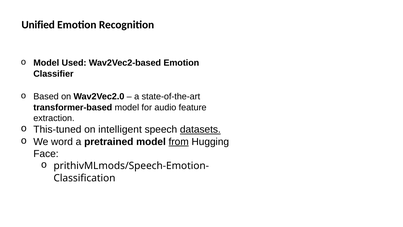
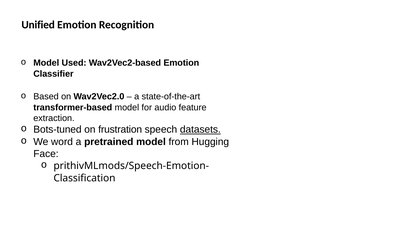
This-tuned: This-tuned -> Bots-tuned (57, 129)
intelligent: intelligent -> frustration (120, 129)
from underline: present -> none (179, 142)
